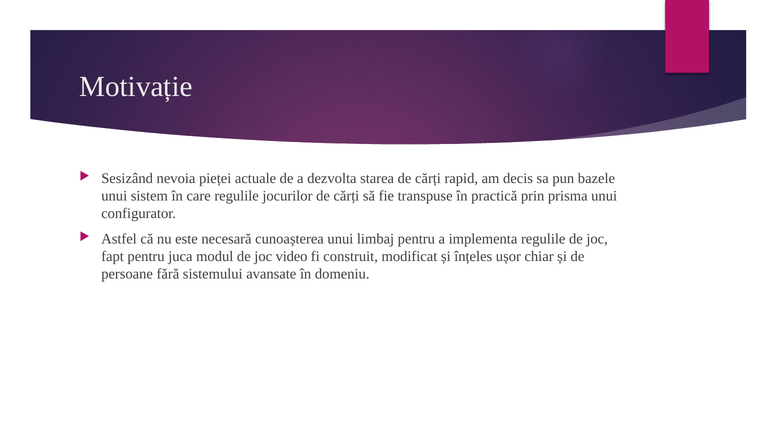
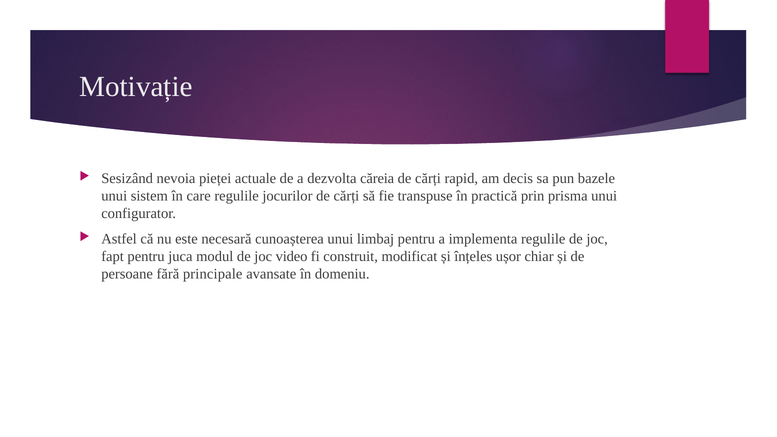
starea: starea -> căreia (377, 179)
sistemului: sistemului -> principale (213, 274)
